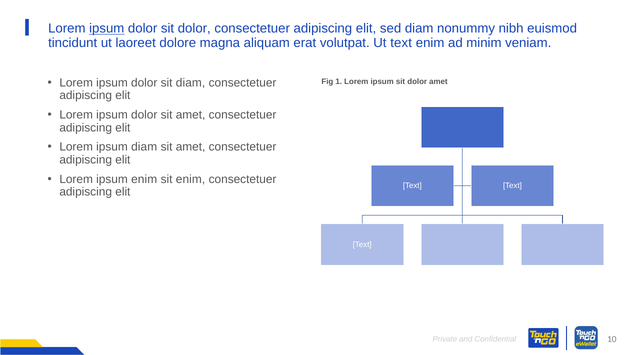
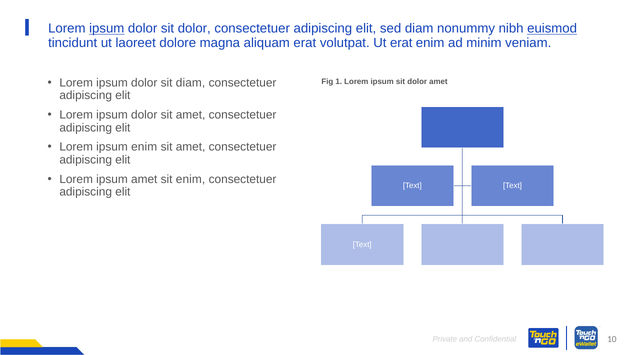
euismod underline: none -> present (552, 29)
Ut text: text -> erat (401, 43)
ipsum diam: diam -> enim (144, 147)
ipsum enim: enim -> amet (144, 179)
